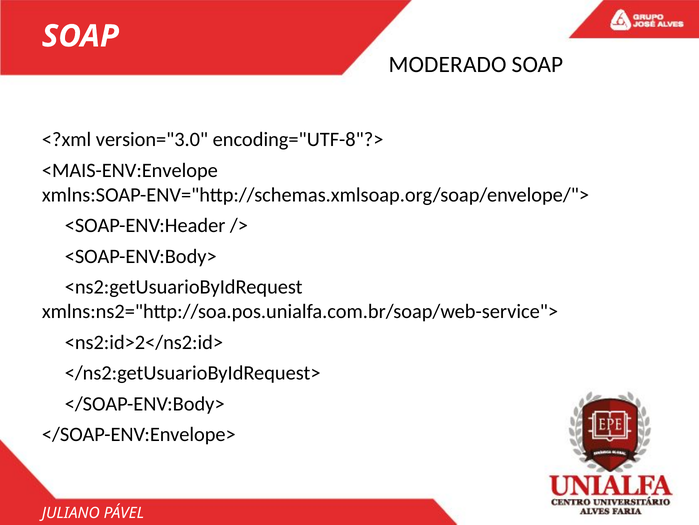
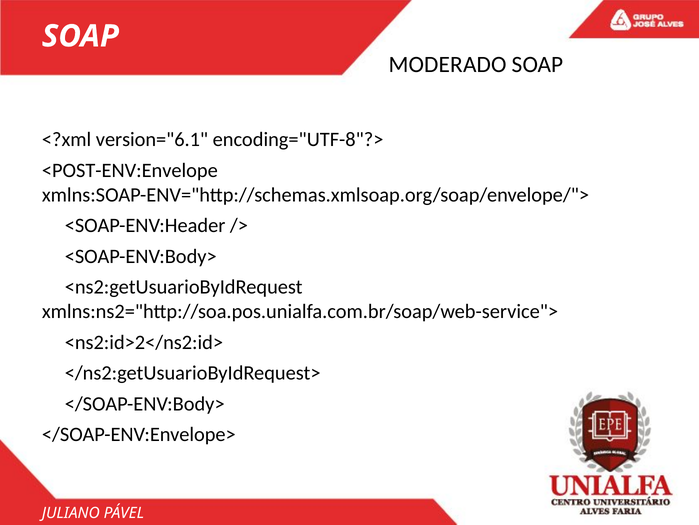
version="3.0: version="3.0 -> version="6.1 (152, 139)
<MAIS-ENV:Envelope: <MAIS-ENV:Envelope -> <POST-ENV:Envelope (130, 170)
